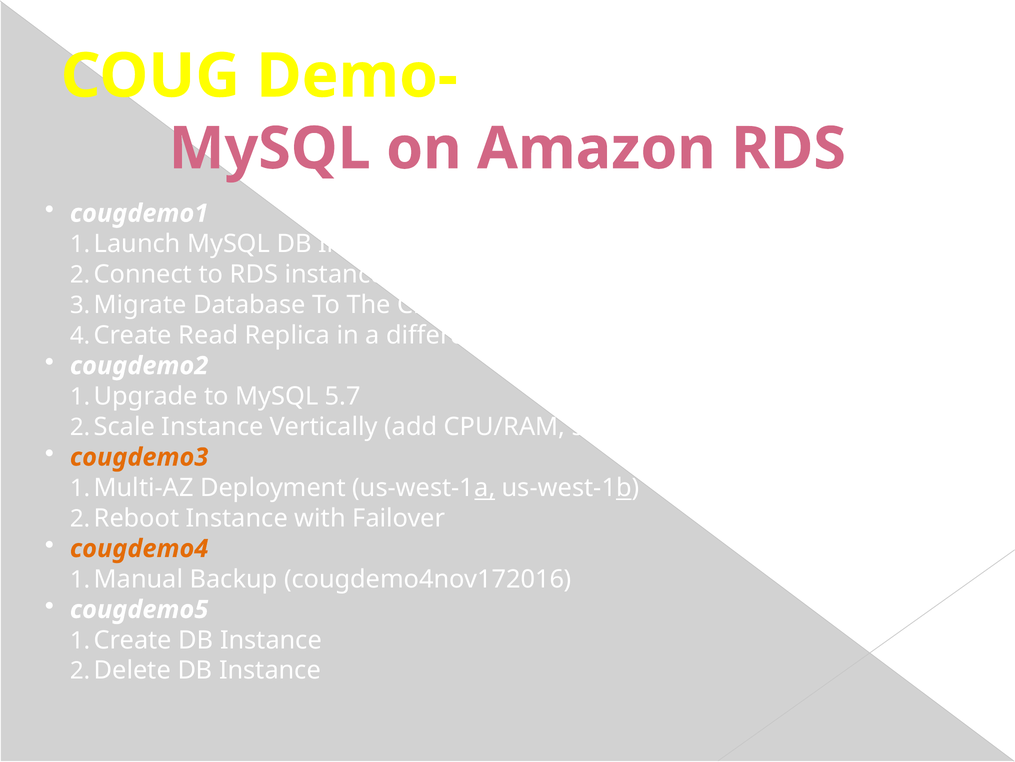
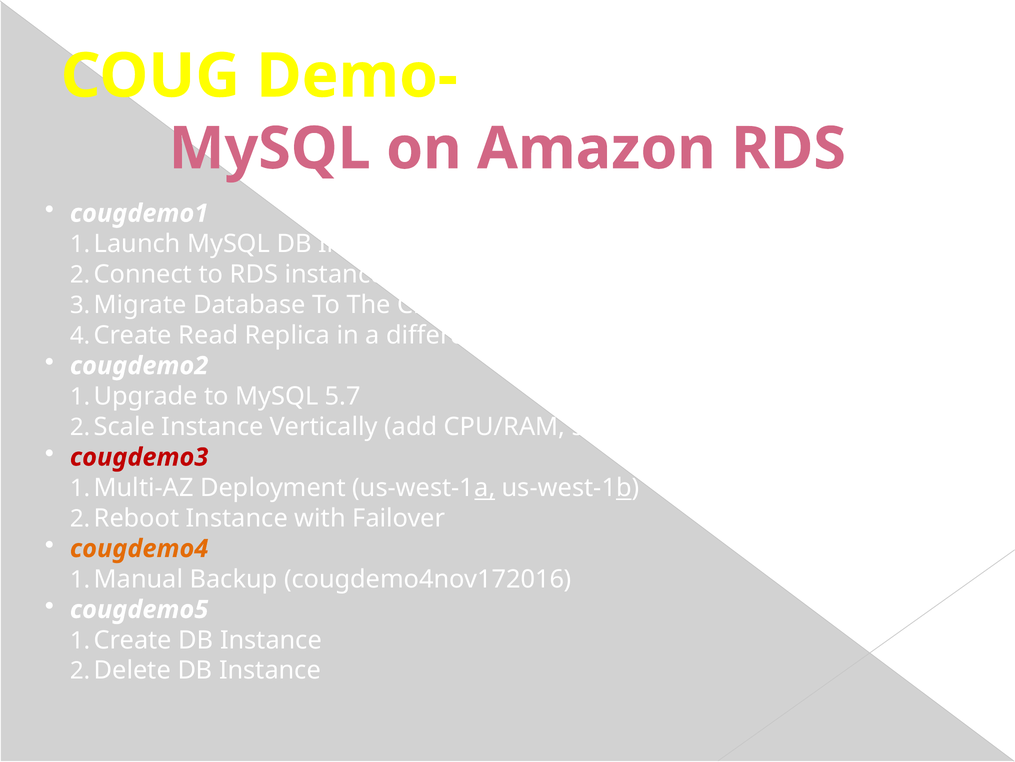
cougdemo3 colour: orange -> red (139, 457)
